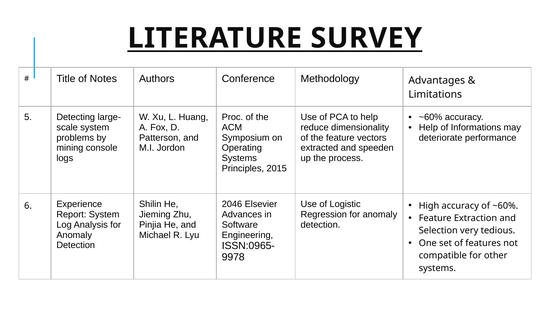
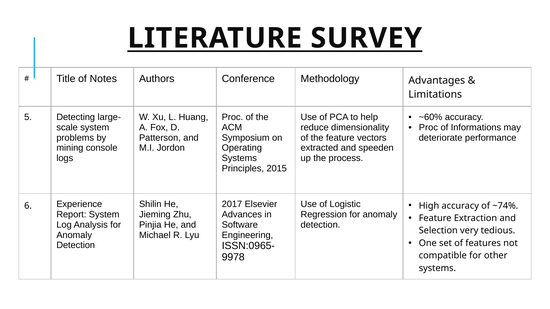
Help: Help -> Proc (428, 128)
2046: 2046 -> 2017 (232, 204)
of ~60%: ~60% -> ~74% (505, 206)
